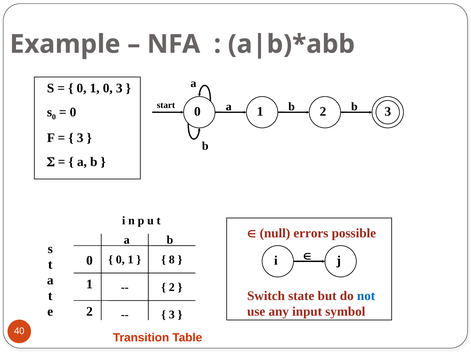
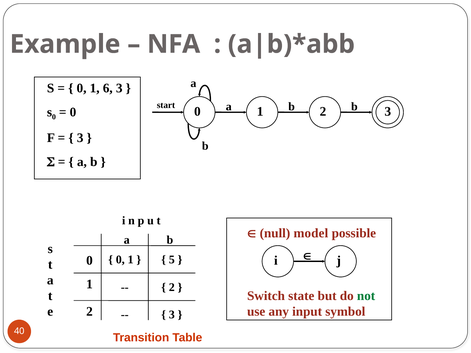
1 0: 0 -> 6 (108, 88)
errors: errors -> model (311, 233)
8: 8 -> 5 (172, 260)
not colour: blue -> green (366, 296)
